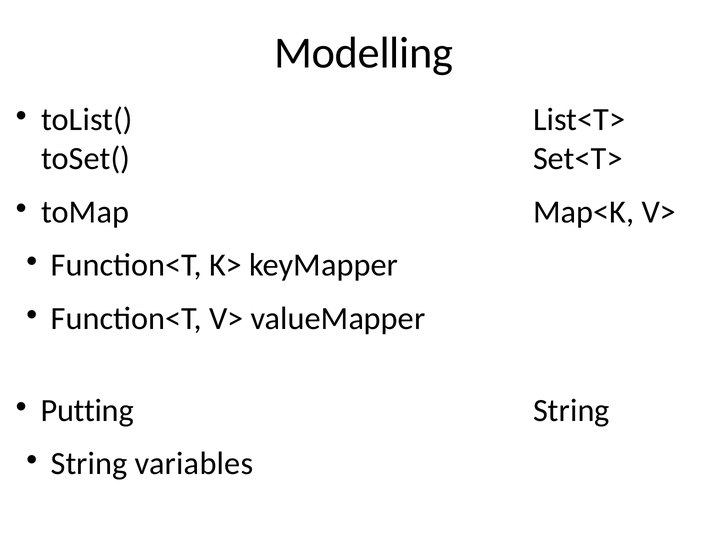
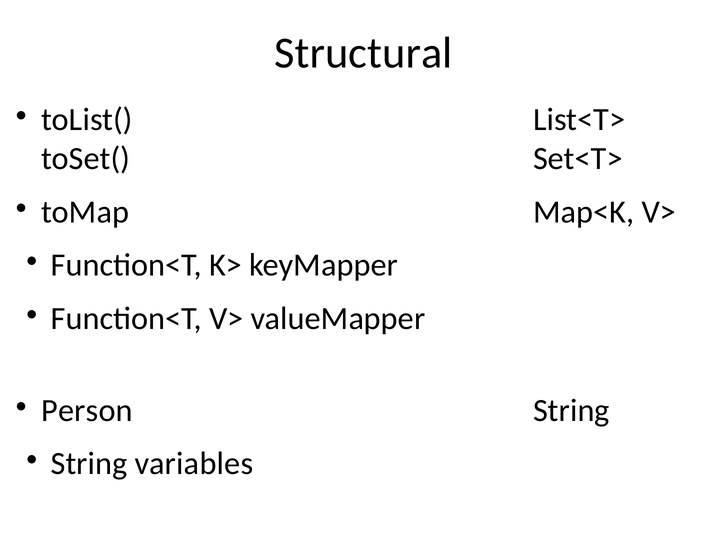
Modelling: Modelling -> Structural (363, 53)
Putting: Putting -> Person (87, 410)
